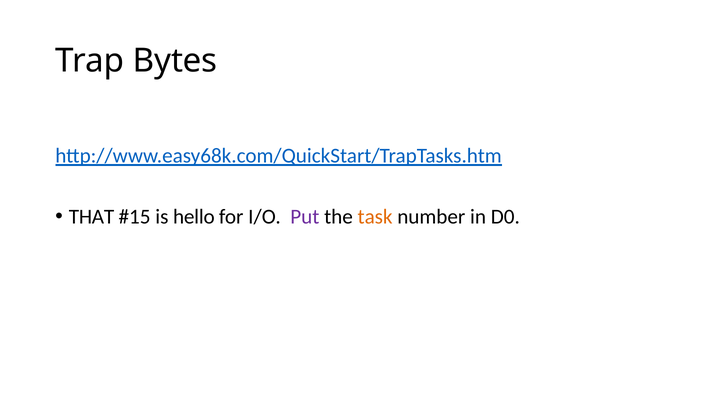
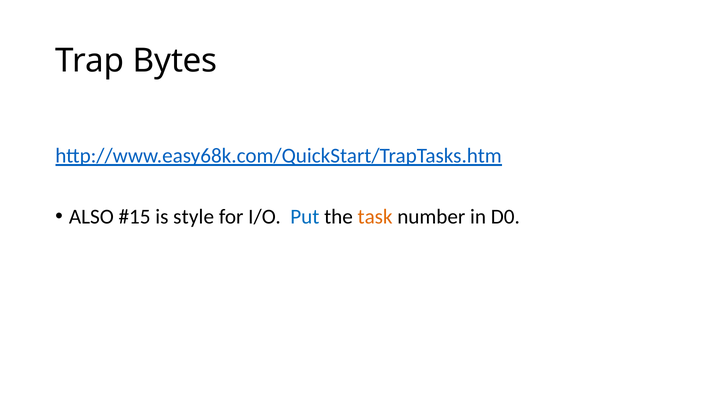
THAT: THAT -> ALSO (91, 217)
hello: hello -> style (194, 217)
Put colour: purple -> blue (305, 217)
